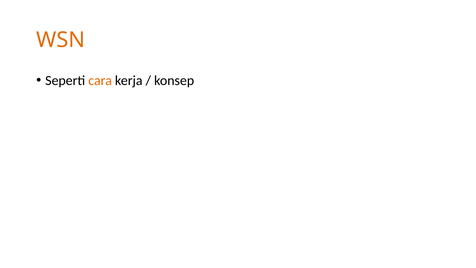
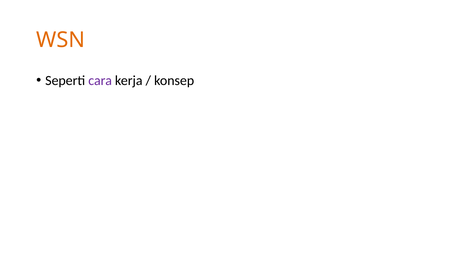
cara colour: orange -> purple (100, 80)
